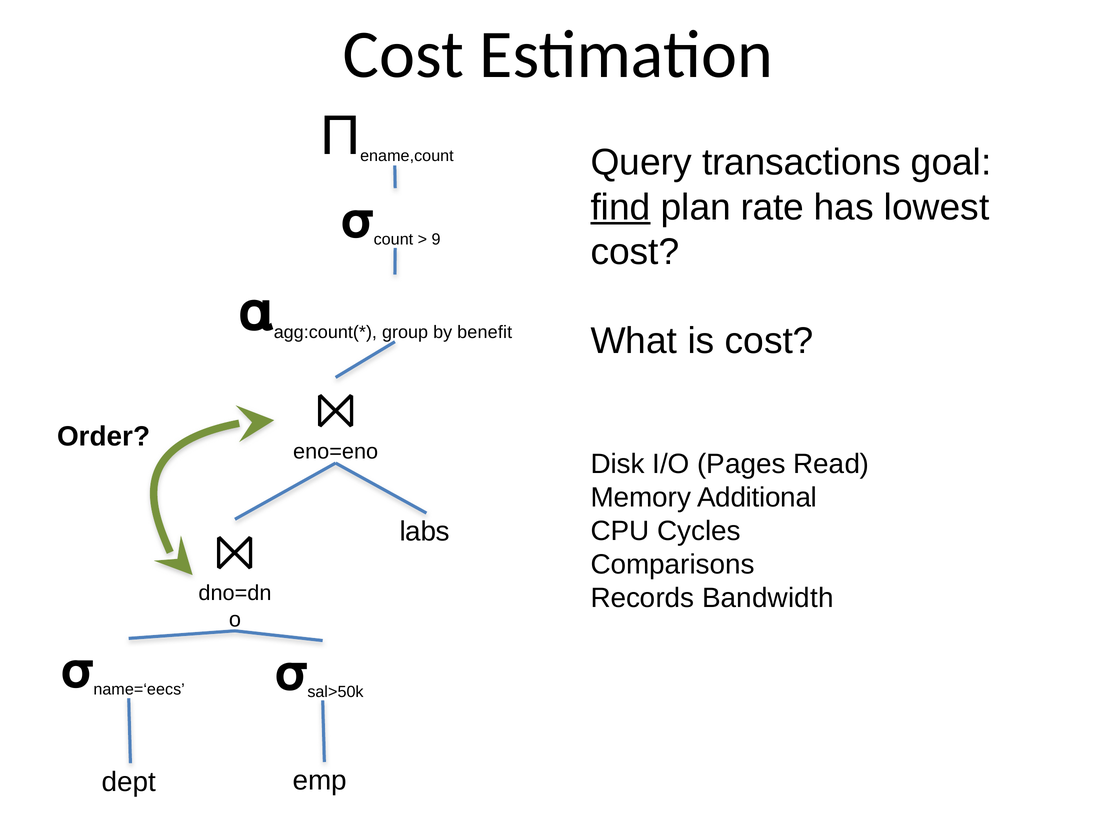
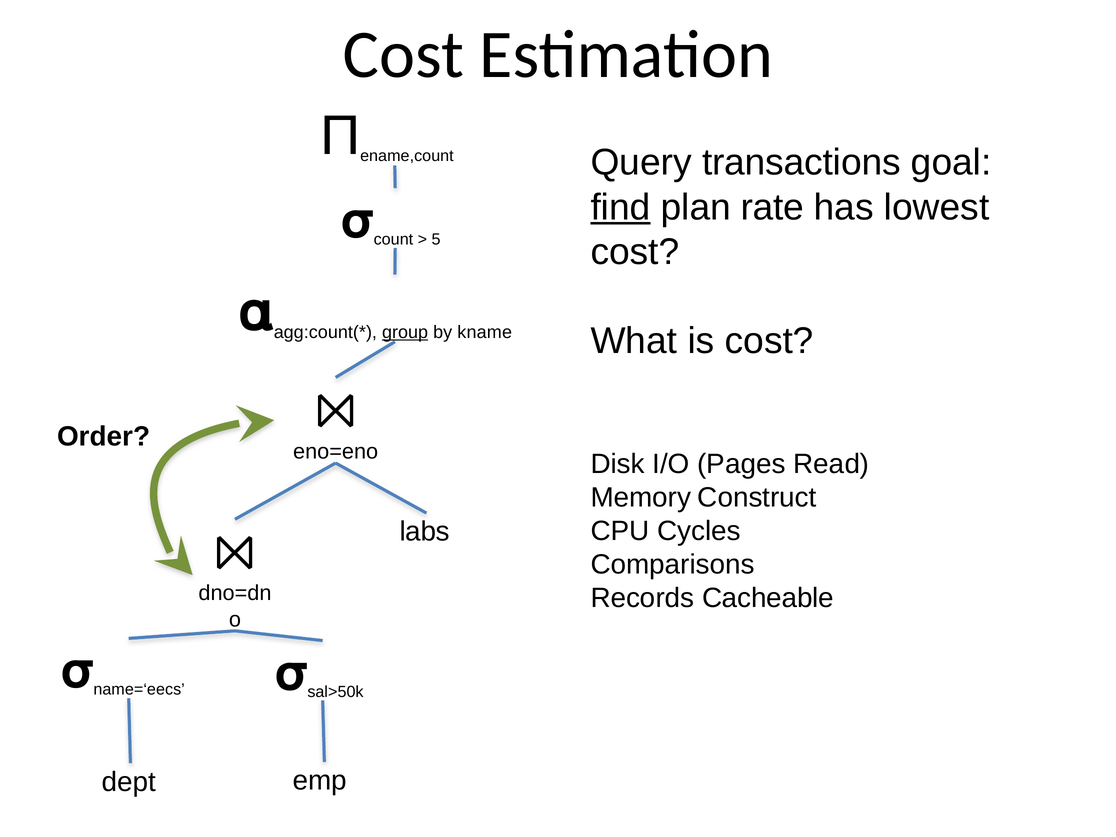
9: 9 -> 5 (436, 239)
group underline: none -> present (405, 332)
benefit: benefit -> kname (485, 332)
Additional: Additional -> Construct (757, 497)
Bandwidth: Bandwidth -> Cacheable (768, 598)
